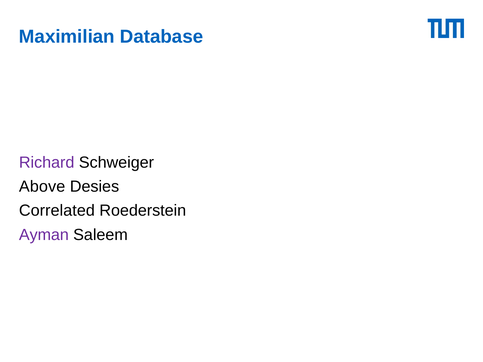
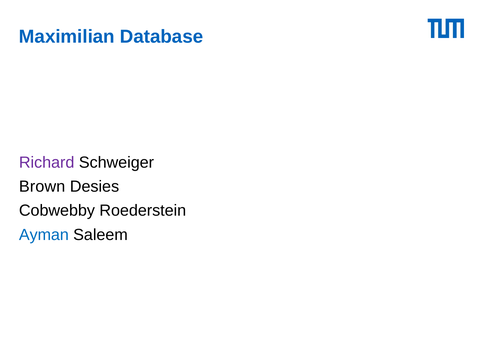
Above: Above -> Brown (42, 187)
Correlated: Correlated -> Cobwebby (57, 211)
Ayman colour: purple -> blue (44, 235)
